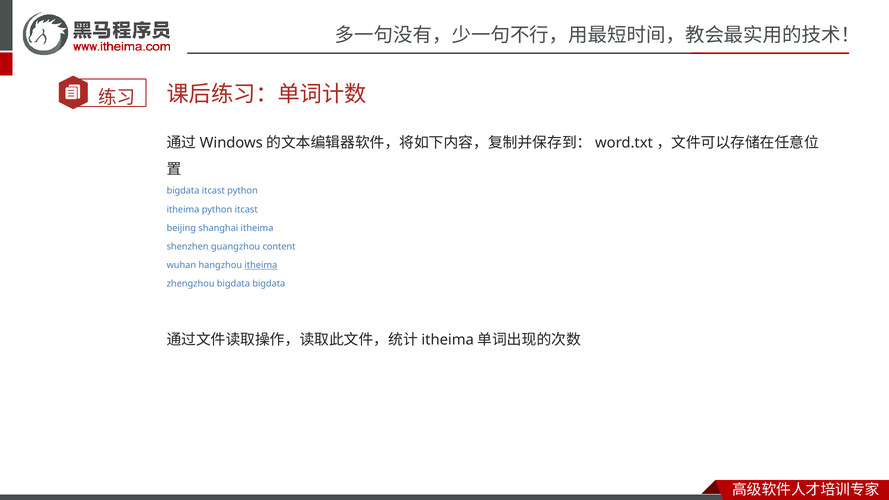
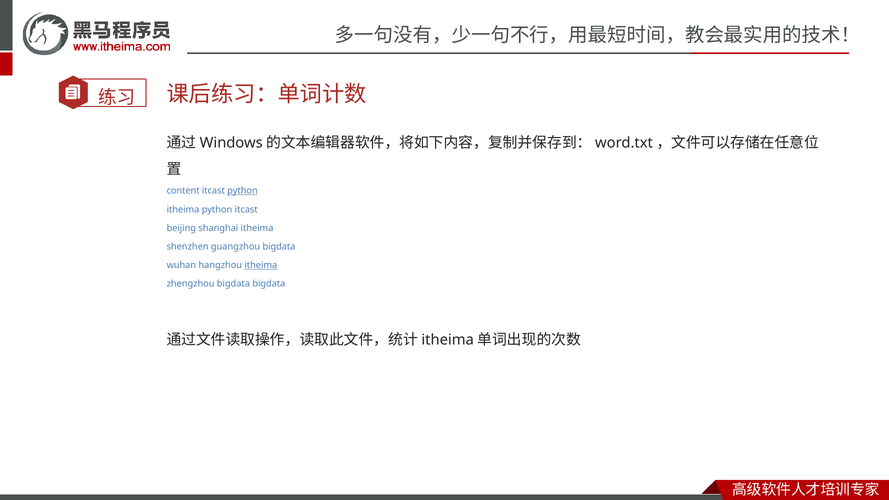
bigdata: bigdata -> content (183, 191)
python underline: none -> present (242, 191)
guangzhou content: content -> bigdata (279, 247)
